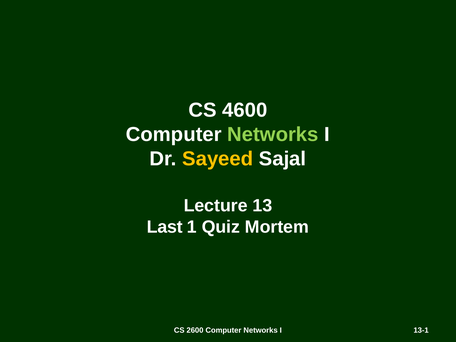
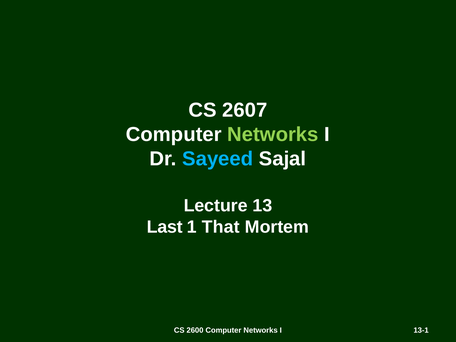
4600: 4600 -> 2607 (245, 110)
Sayeed colour: yellow -> light blue (218, 159)
Quiz: Quiz -> That (221, 227)
